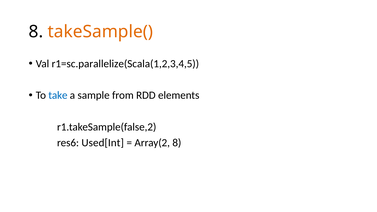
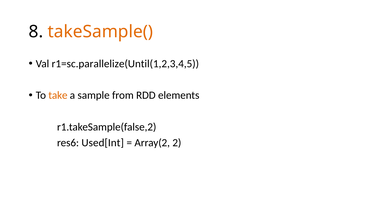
r1=sc.parallelize(Scala(1,2,3,4,5: r1=sc.parallelize(Scala(1,2,3,4,5 -> r1=sc.parallelize(Until(1,2,3,4,5 (125, 64)
take colour: blue -> orange (58, 95)
Array(2 8: 8 -> 2 (177, 143)
